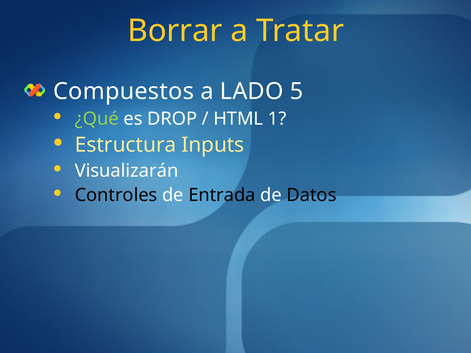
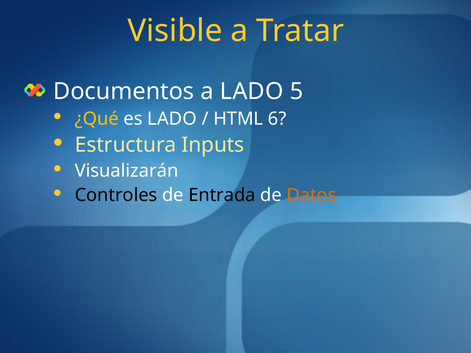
Borrar: Borrar -> Visible (175, 31)
Compuestos: Compuestos -> Documentos (124, 91)
¿Qué colour: light green -> yellow (97, 119)
es DROP: DROP -> LADO (172, 119)
1: 1 -> 6 (277, 119)
Datos colour: black -> orange (311, 195)
